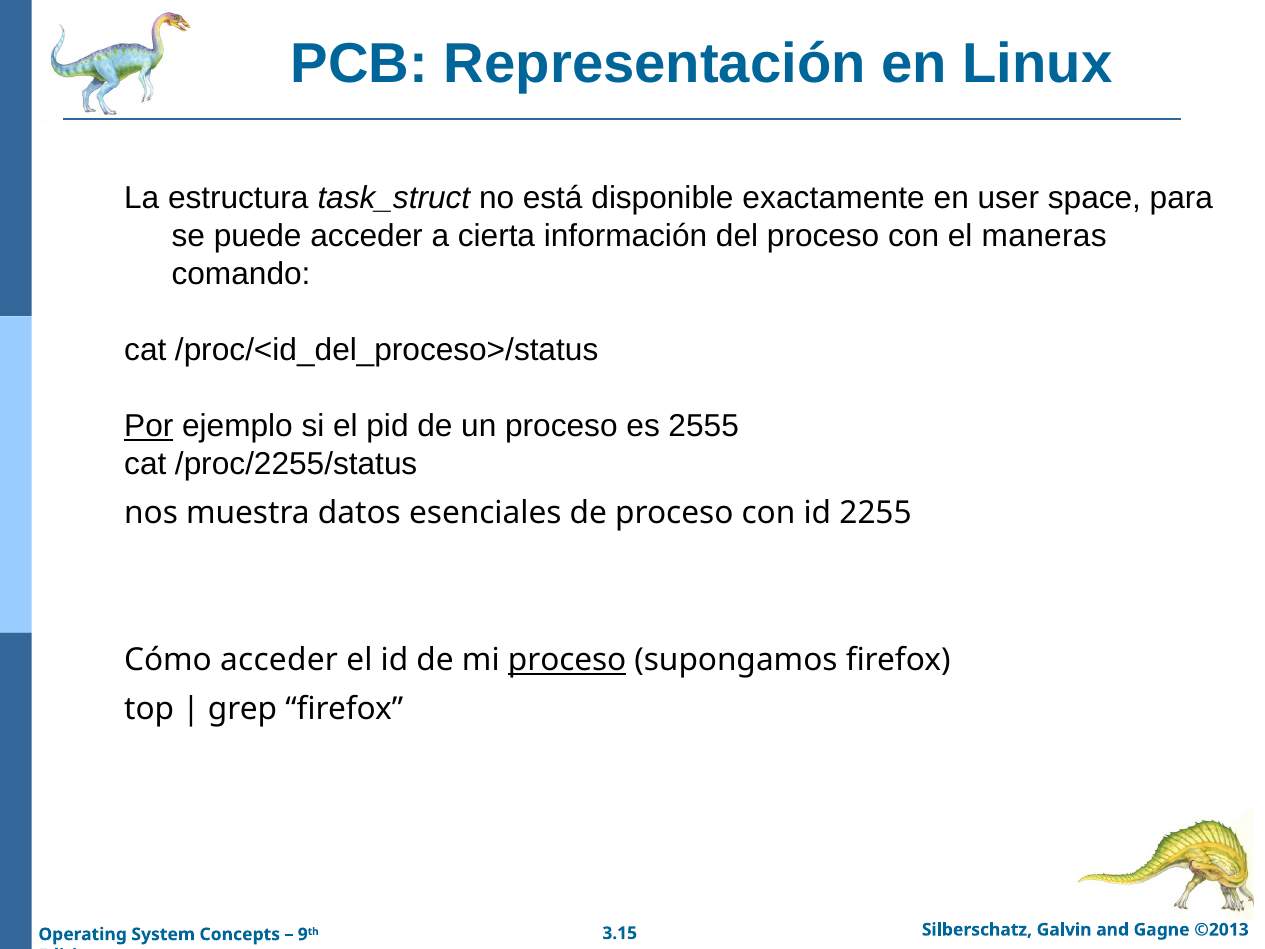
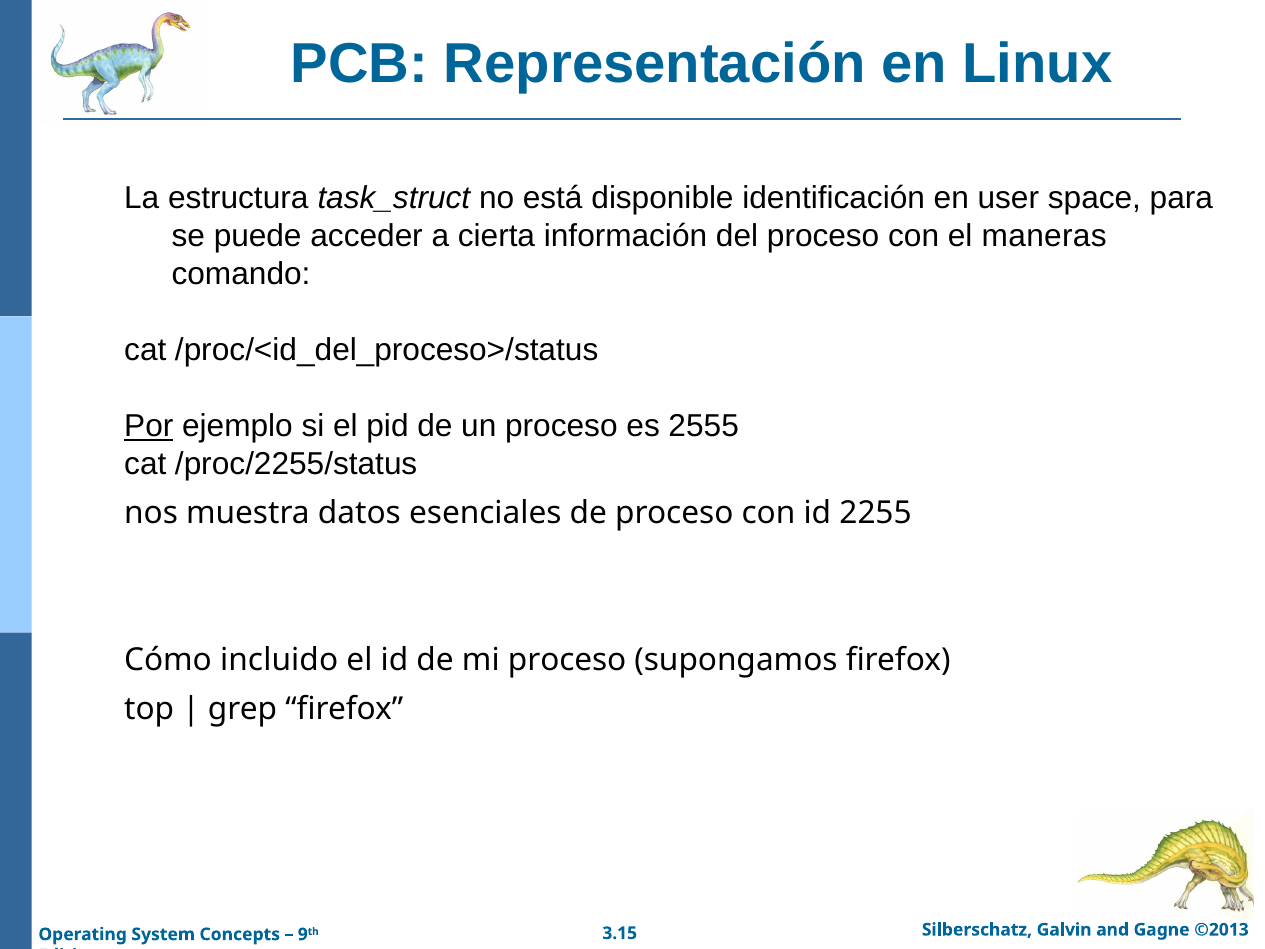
exactamente: exactamente -> identificación (834, 198)
Cómo acceder: acceder -> incluido (279, 660)
proceso underline: present -> none (567, 660)
